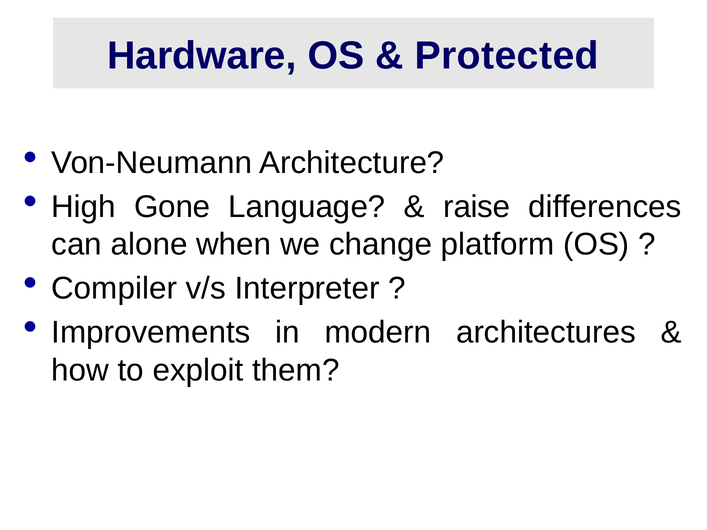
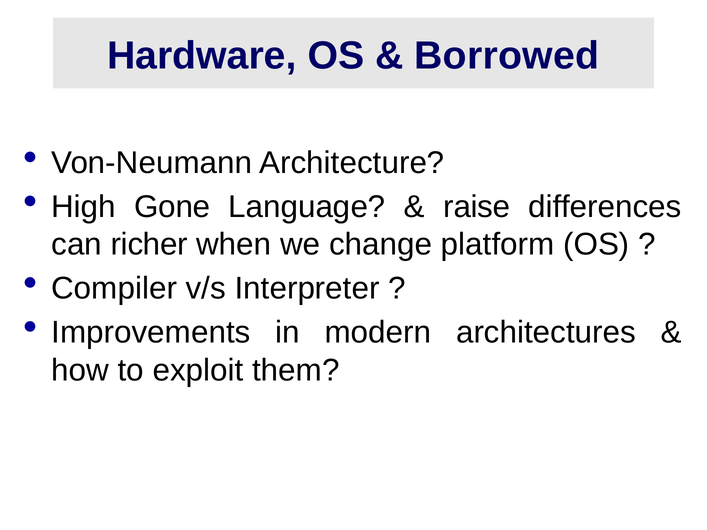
Protected: Protected -> Borrowed (507, 56)
alone: alone -> richer (149, 245)
